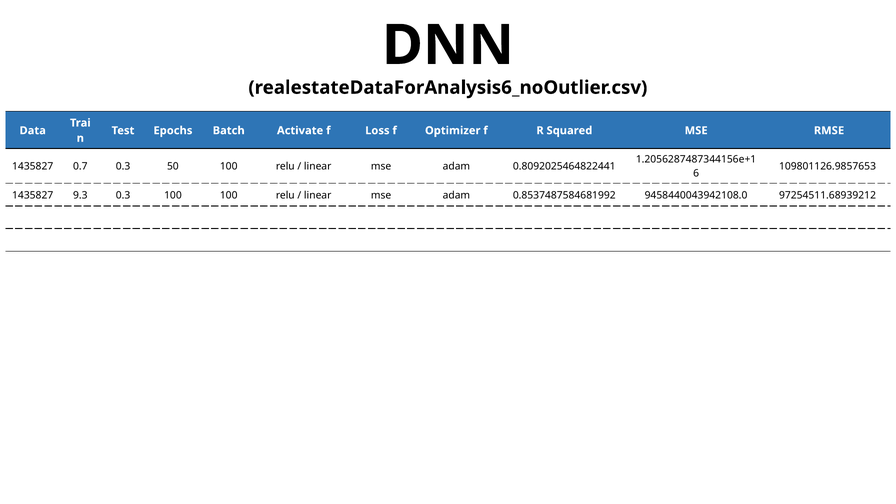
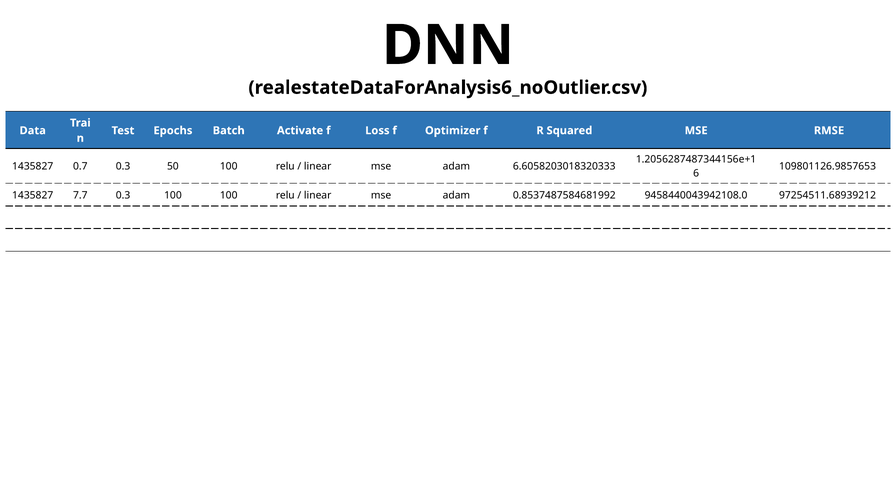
0.8092025464822441: 0.8092025464822441 -> 6.6058203018320333 (564, 166)
9.3: 9.3 -> 7.7 (80, 195)
